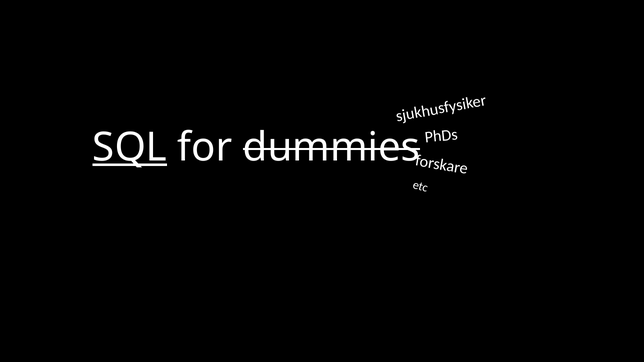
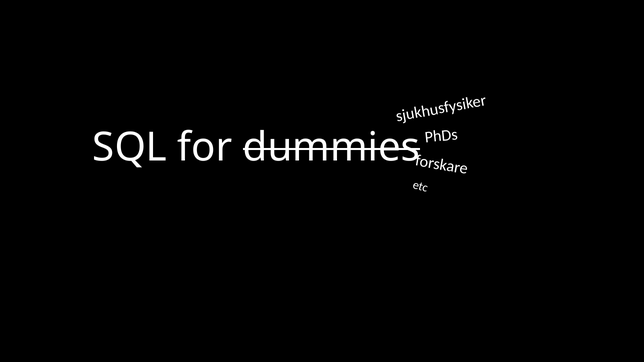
SQL underline: present -> none (130, 148)
